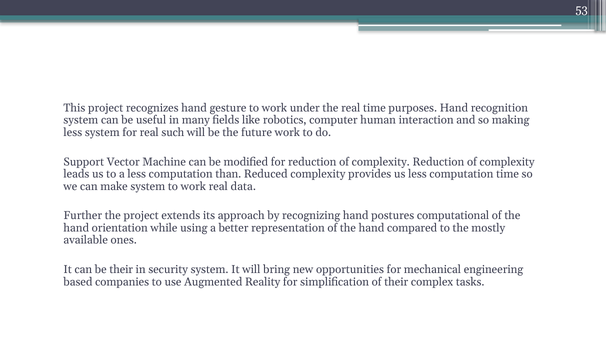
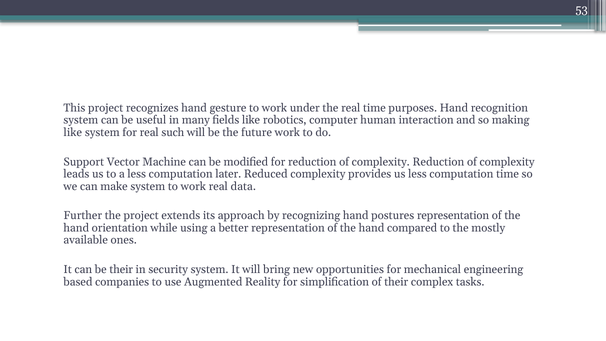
less: less -> like (73, 132)
than: than -> later (228, 174)
postures computational: computational -> representation (453, 216)
